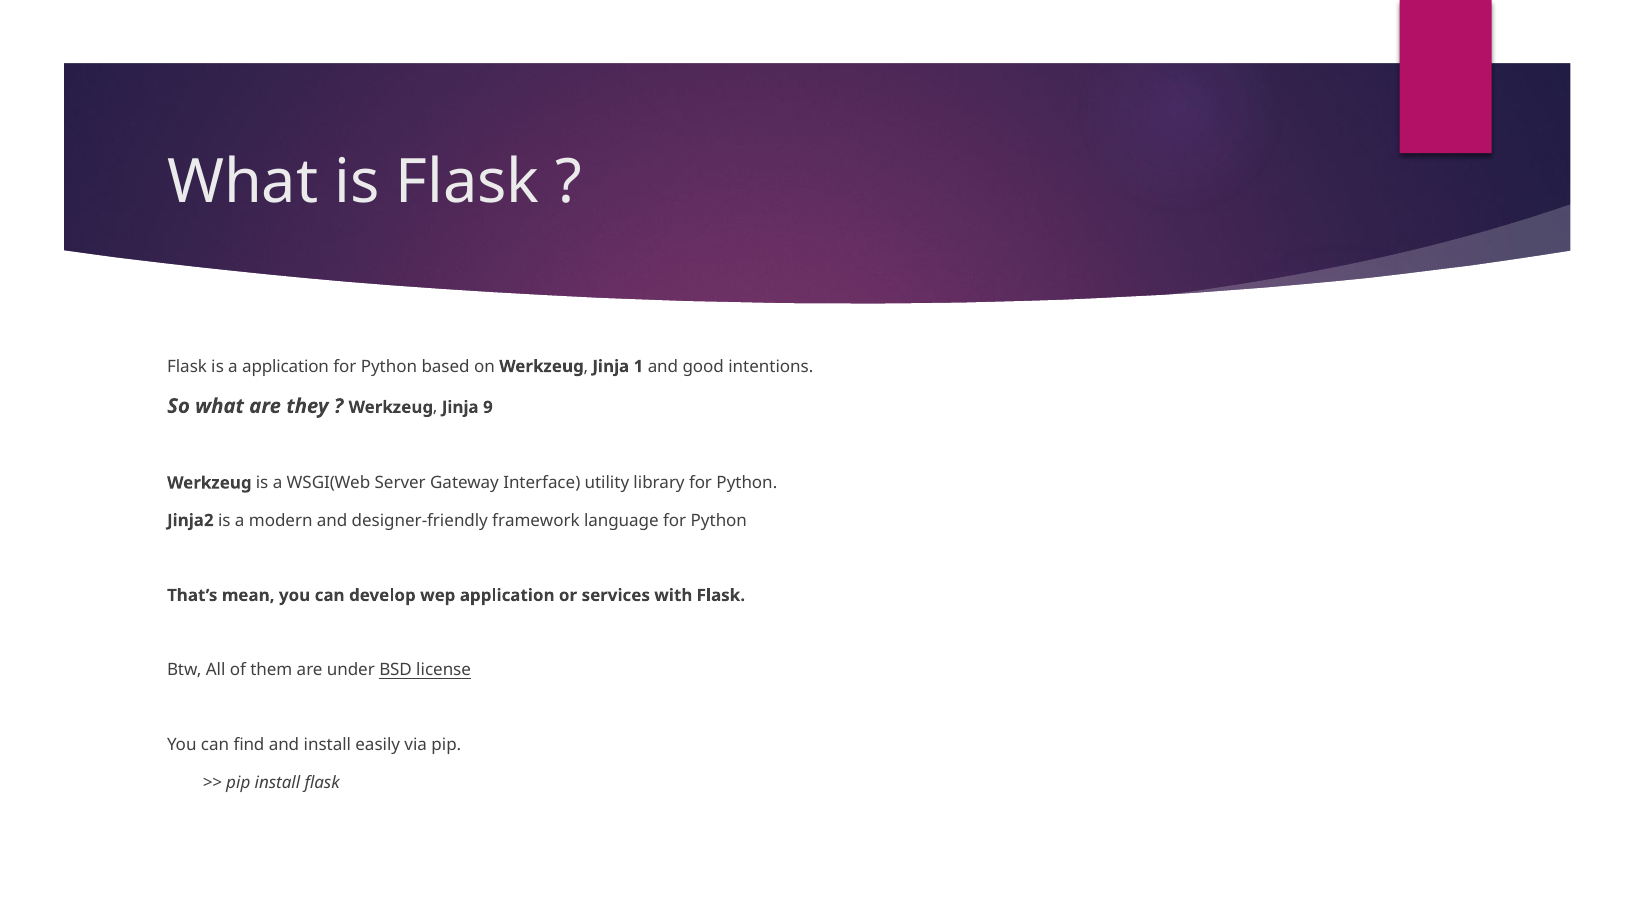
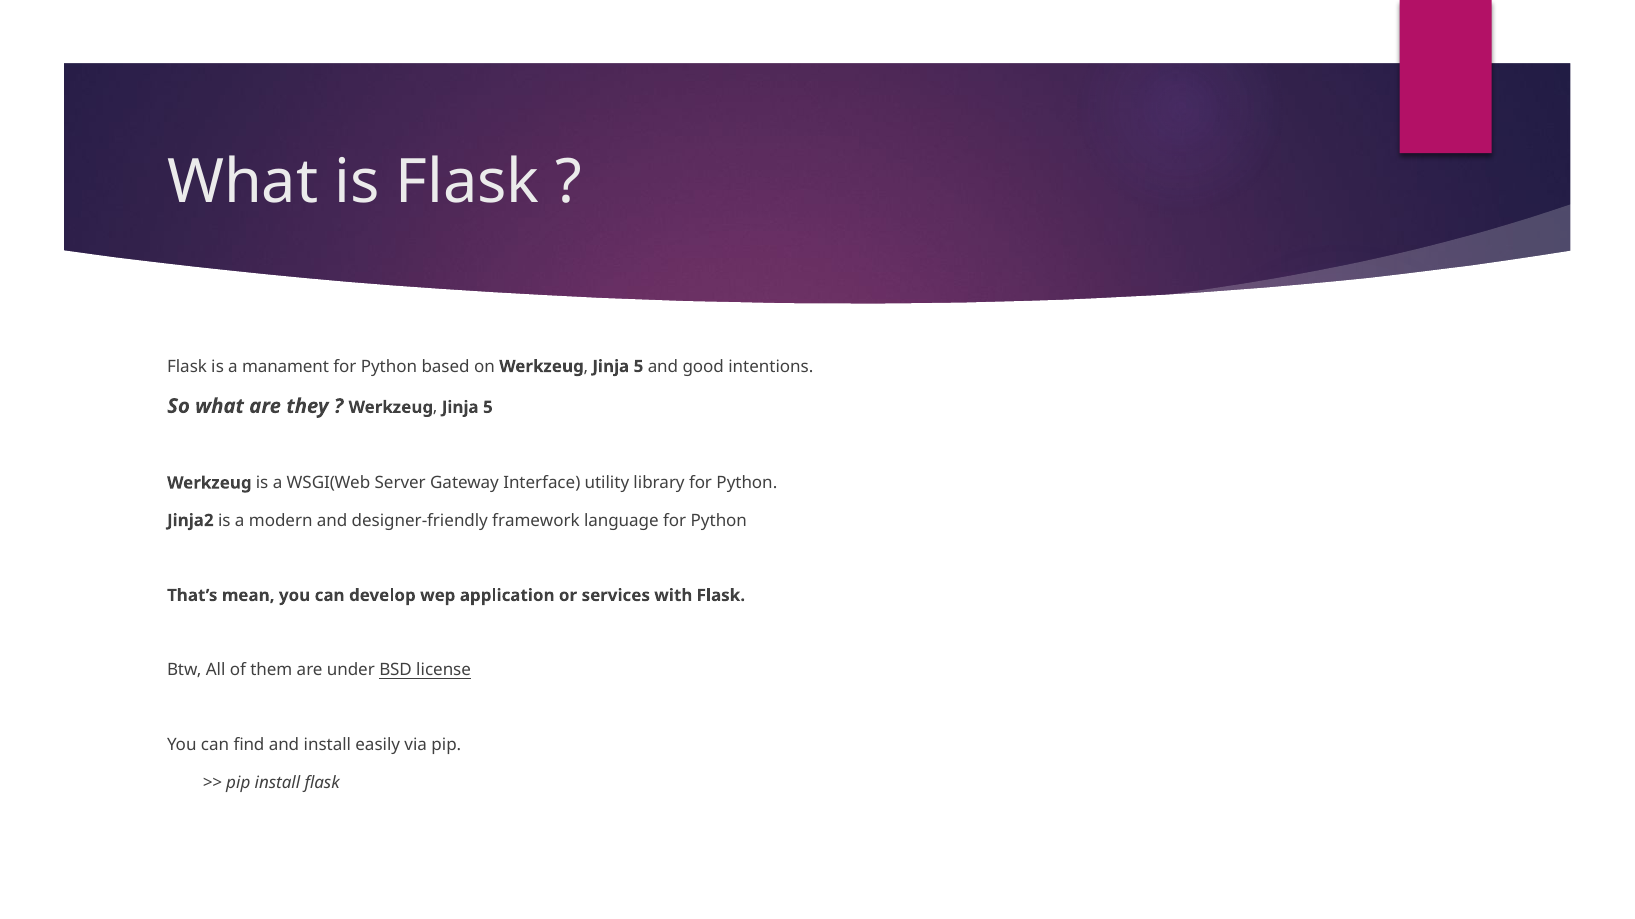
a application: application -> manament (286, 367)
on Werkzeug Jinja 1: 1 -> 5 (639, 367)
9: 9 -> 5 (488, 408)
